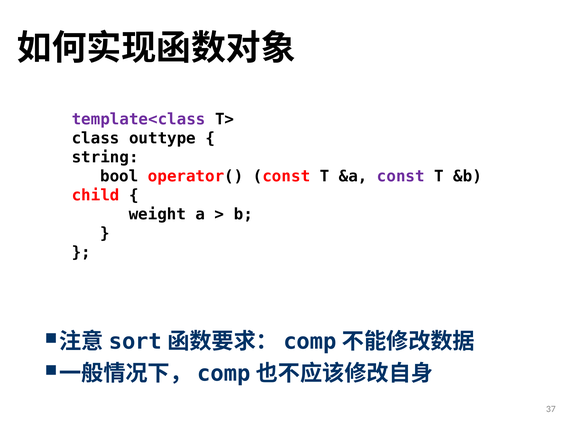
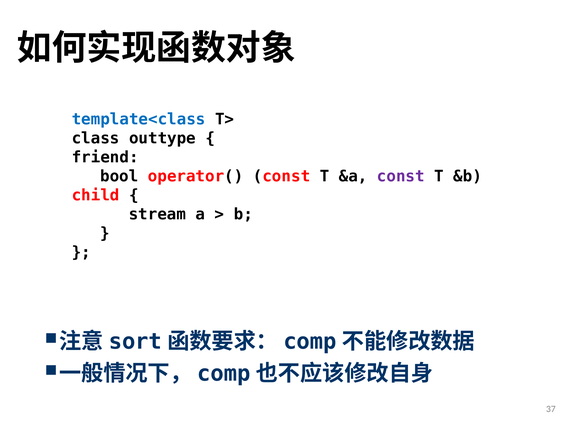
template<class colour: purple -> blue (139, 119)
string: string -> friend (105, 157)
weight: weight -> stream (157, 214)
